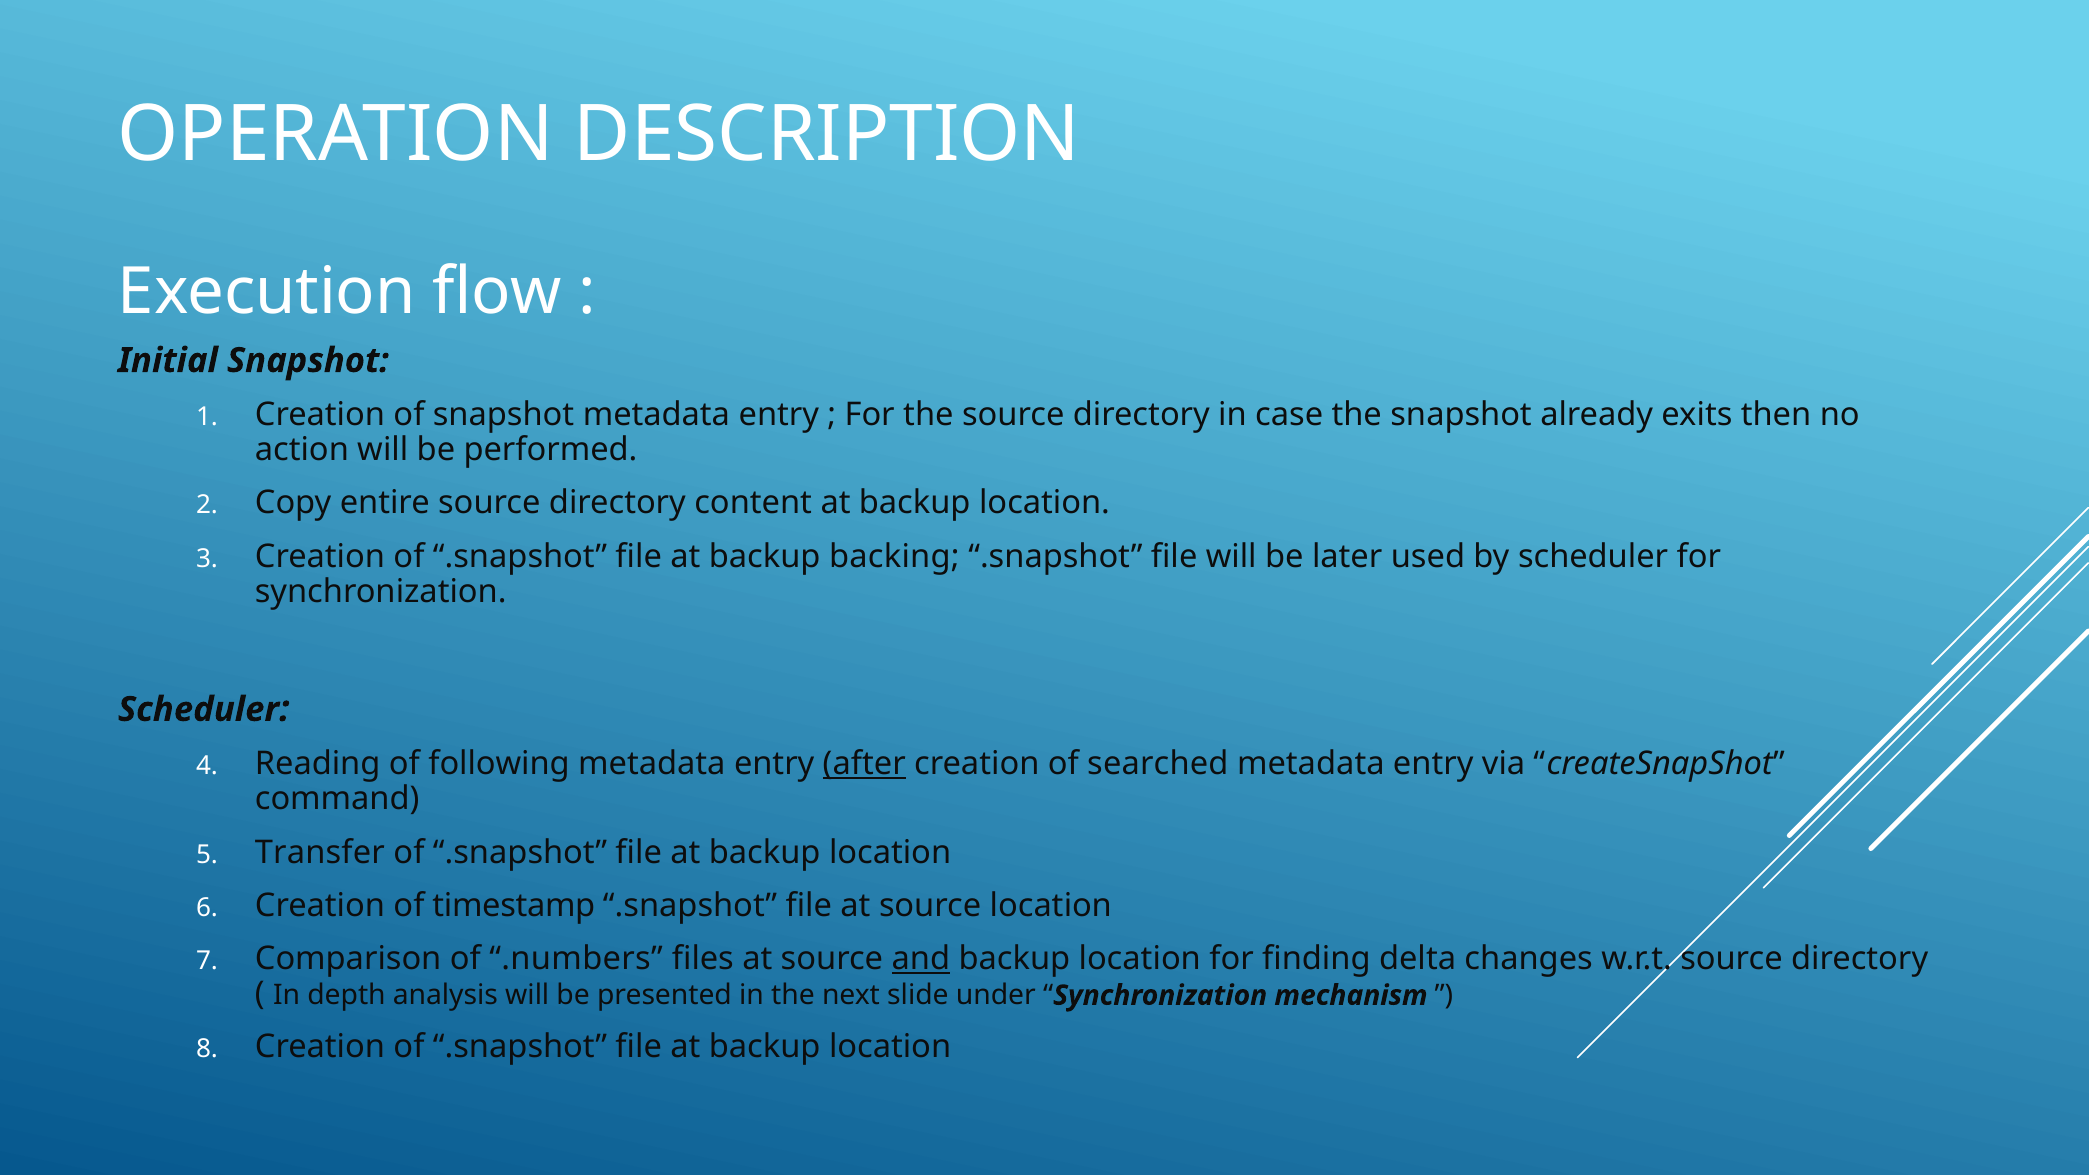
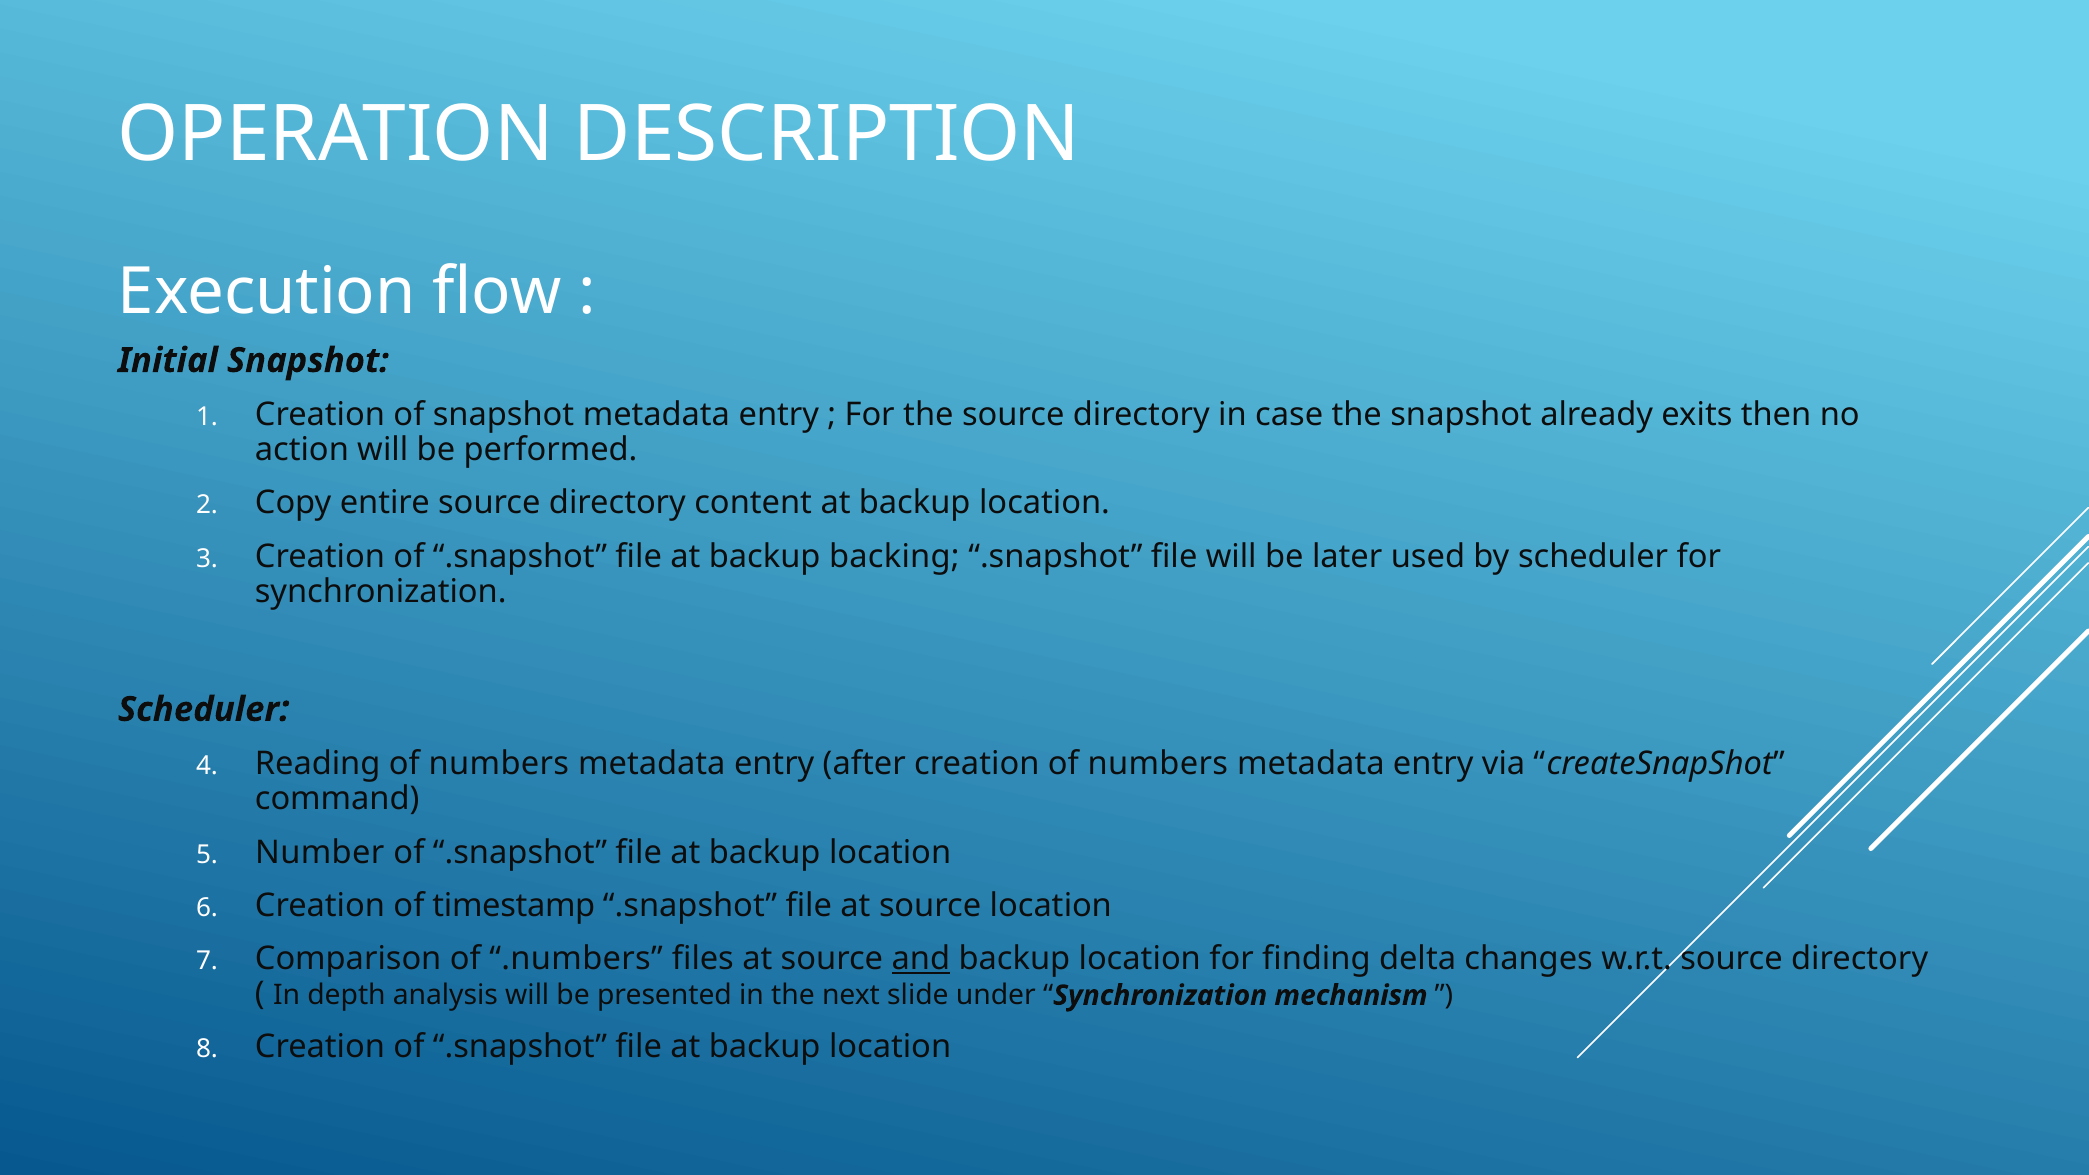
Reading of following: following -> numbers (499, 764)
after underline: present -> none (864, 764)
creation of searched: searched -> numbers (1158, 764)
Transfer: Transfer -> Number (320, 852)
